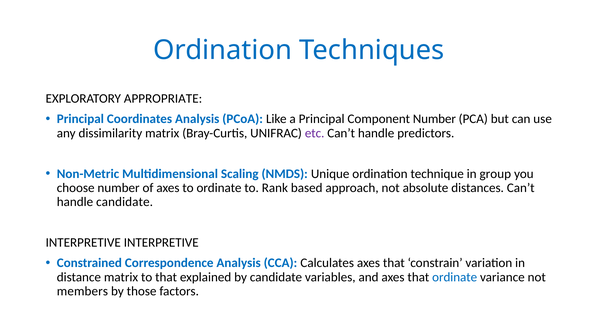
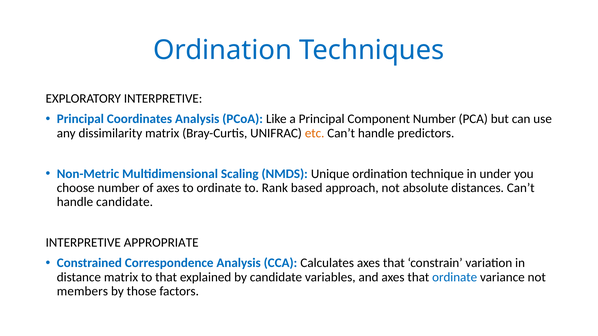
EXPLORATORY APPROPRIATE: APPROPRIATE -> INTERPRETIVE (163, 99)
etc colour: purple -> orange (315, 133)
group: group -> under (495, 174)
INTERPRETIVE INTERPRETIVE: INTERPRETIVE -> APPROPRIATE (161, 243)
